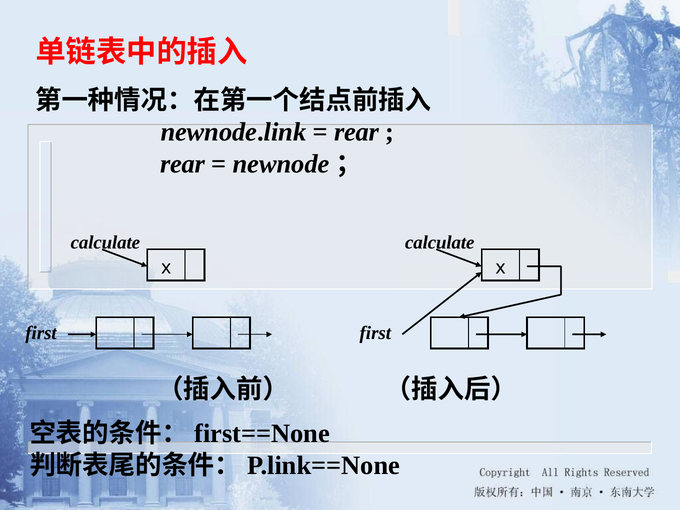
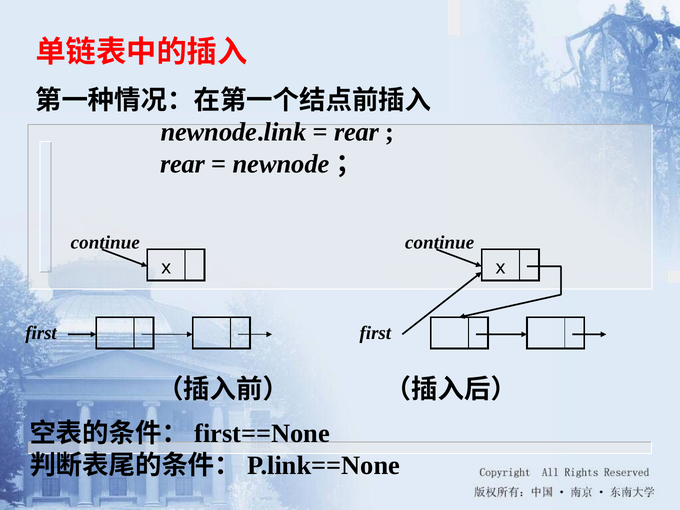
calculate: calculate -> continue (105, 242)
calculate: calculate -> continue (440, 242)
